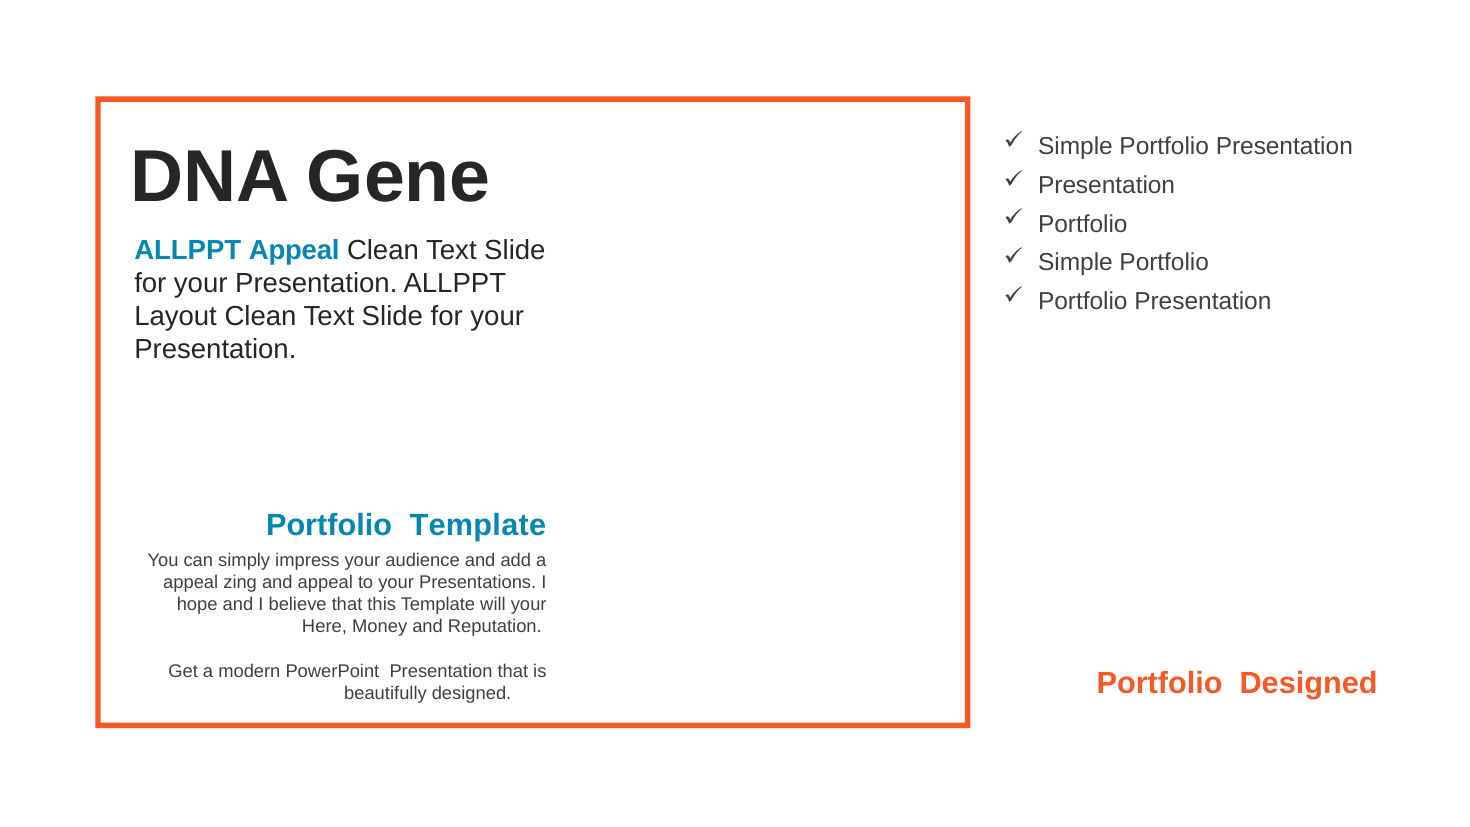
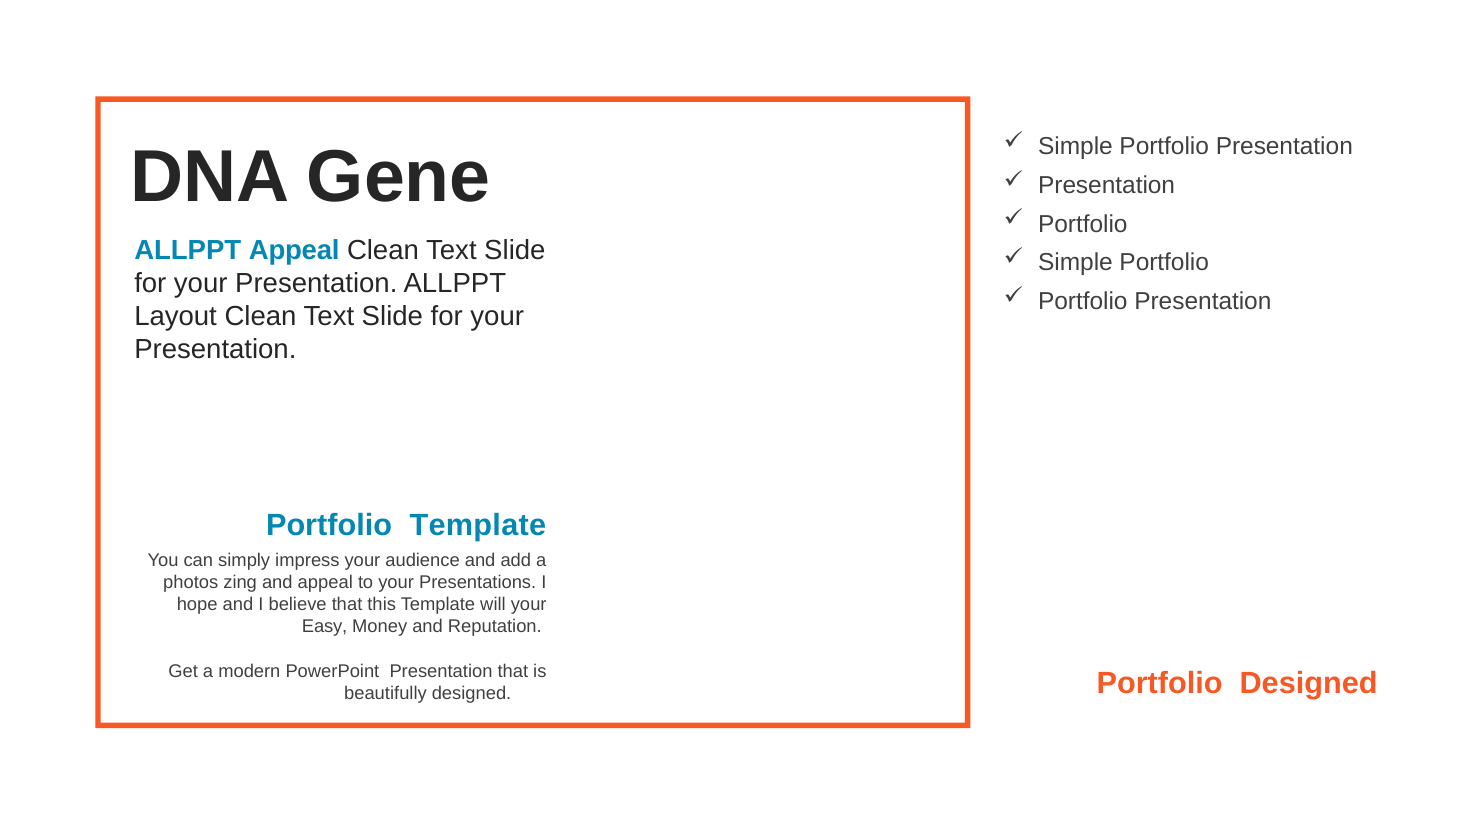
appeal: appeal -> photos (191, 583)
Here: Here -> Easy (325, 627)
